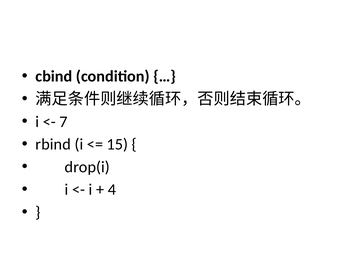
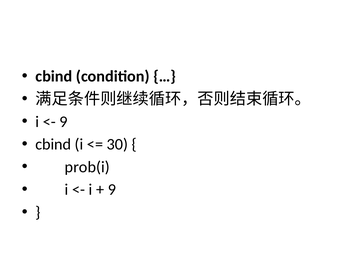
7: 7 -> 9 (64, 122)
rbind: rbind -> cbind (53, 144)
15: 15 -> 30 (117, 144)
drop(i: drop(i -> prob(i (87, 167)
4: 4 -> 9 (112, 190)
